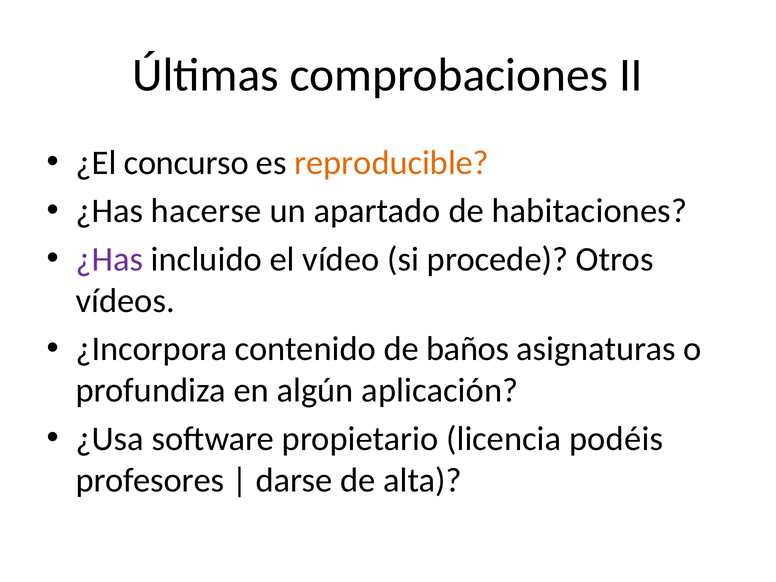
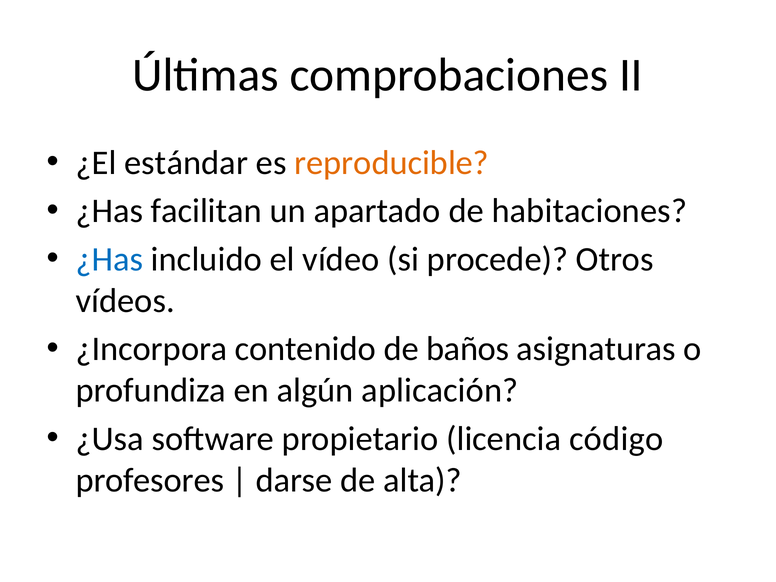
concurso: concurso -> estándar (186, 163)
hacerse: hacerse -> facilitan (206, 211)
¿Has colour: purple -> blue (109, 259)
podéis: podéis -> código (616, 439)
